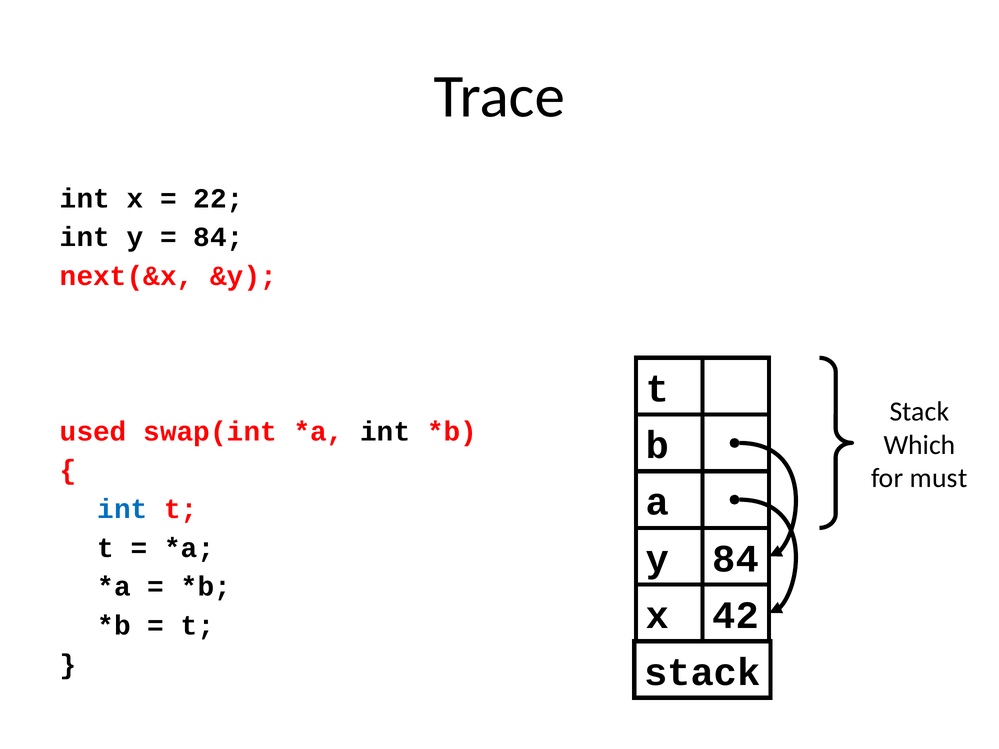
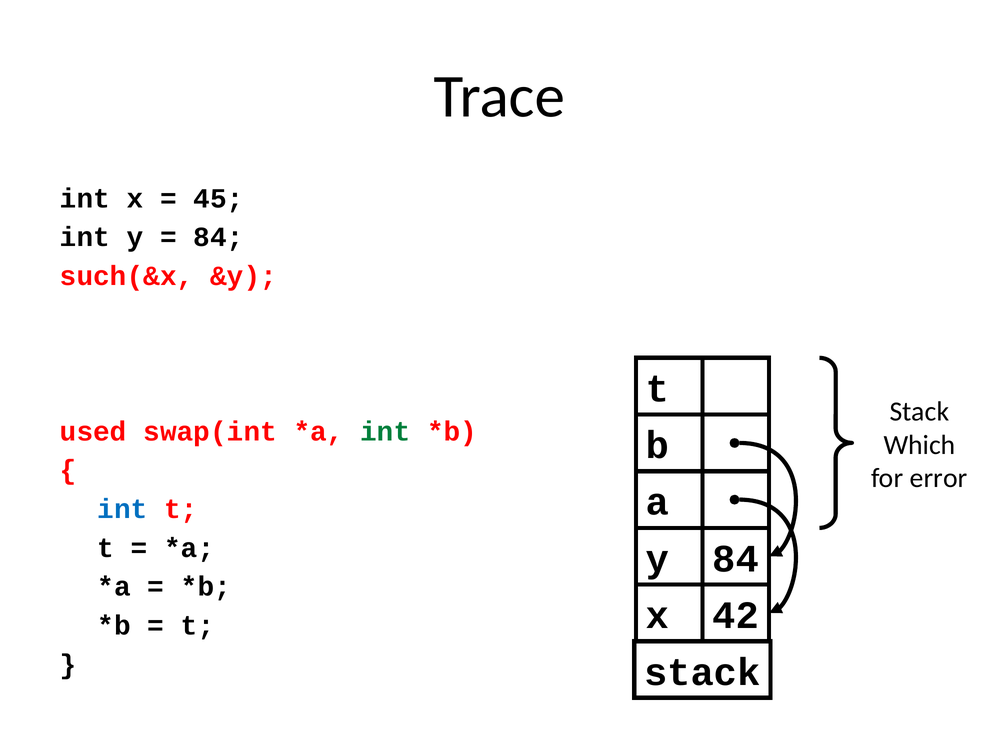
22: 22 -> 45 (218, 198)
next(&x: next(&x -> such(&x (127, 276)
int colour: black -> green (385, 432)
must: must -> error (939, 478)
